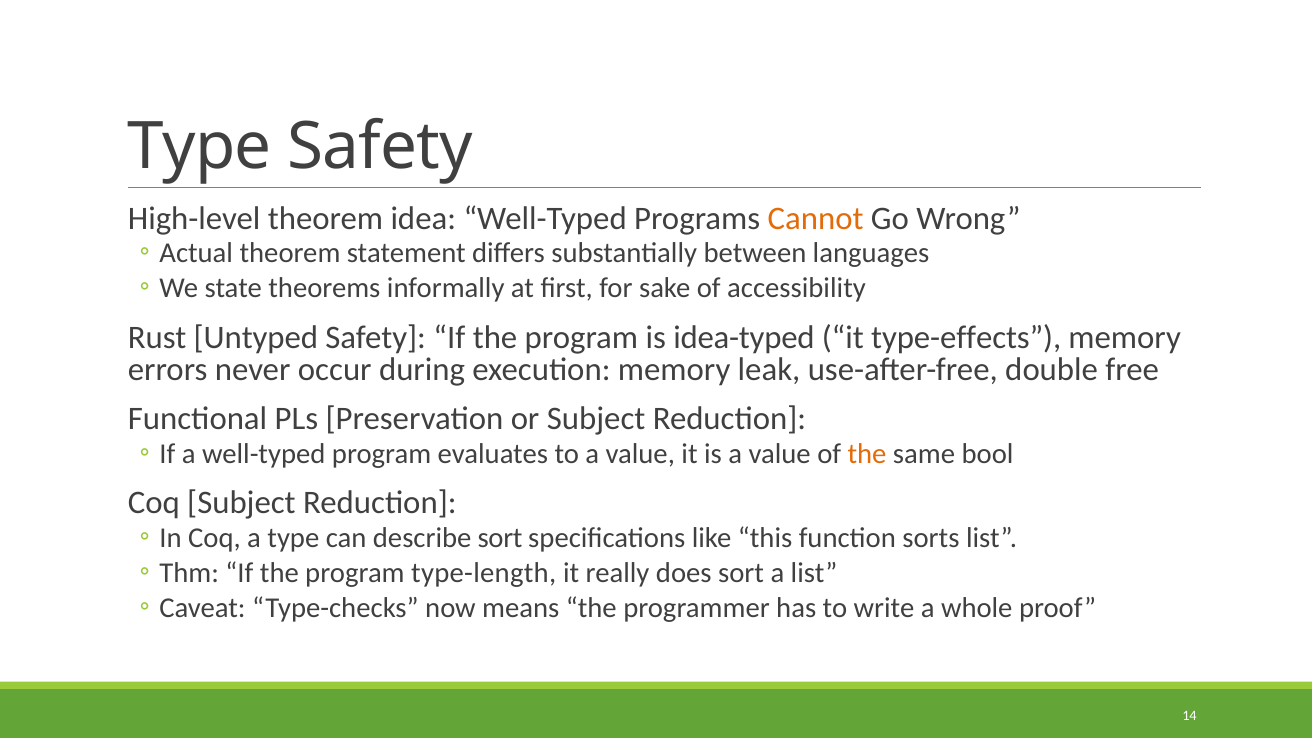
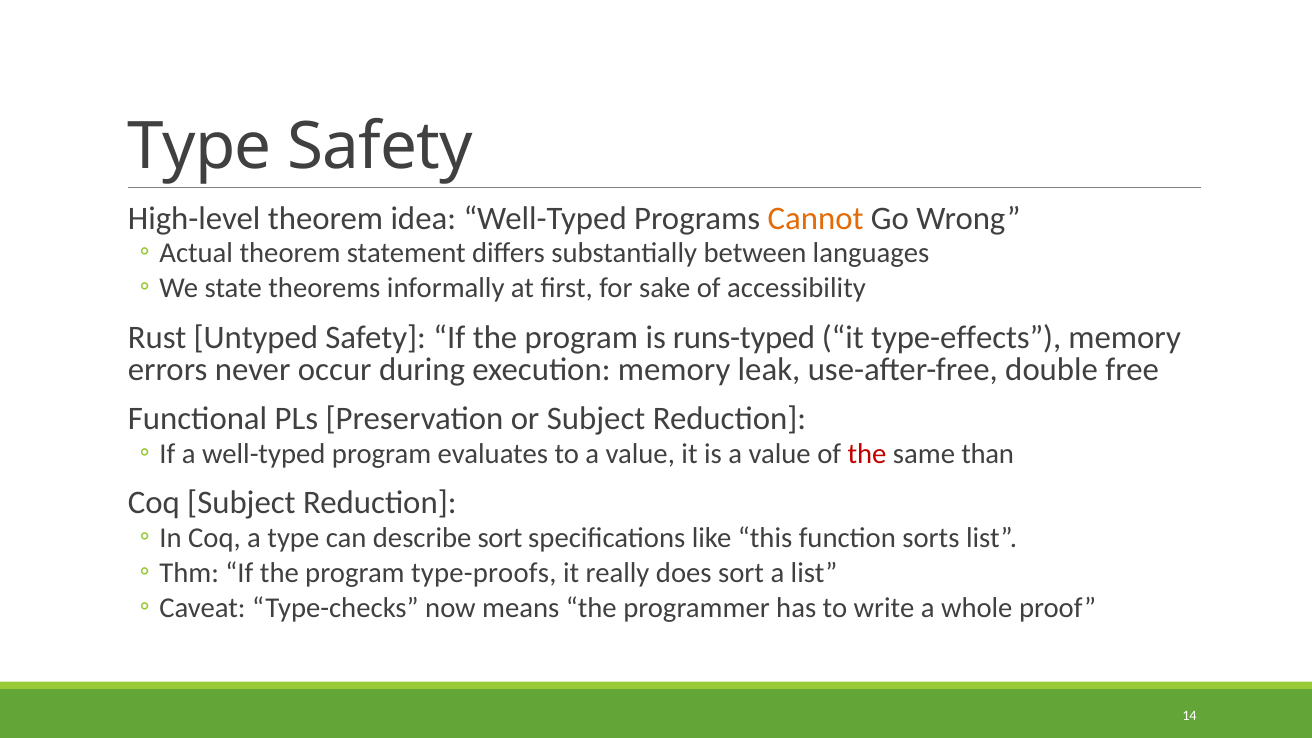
idea-typed: idea-typed -> runs-typed (744, 338)
the colour: orange -> red (867, 454)
bool: bool -> than (988, 454)
type-length: type-length -> type-proofs (484, 573)
